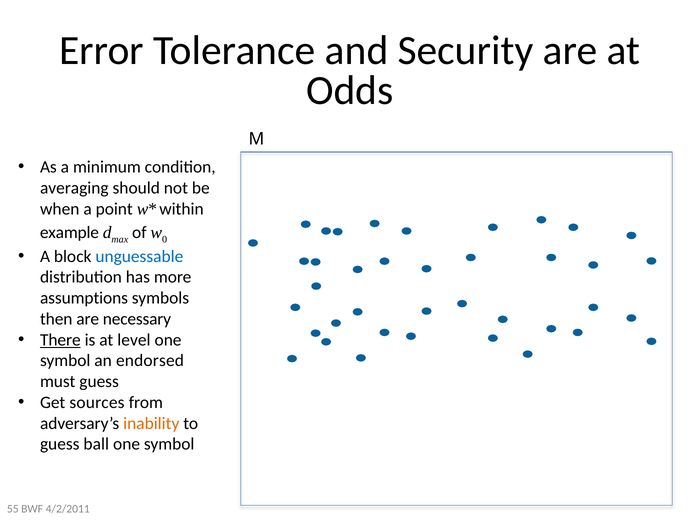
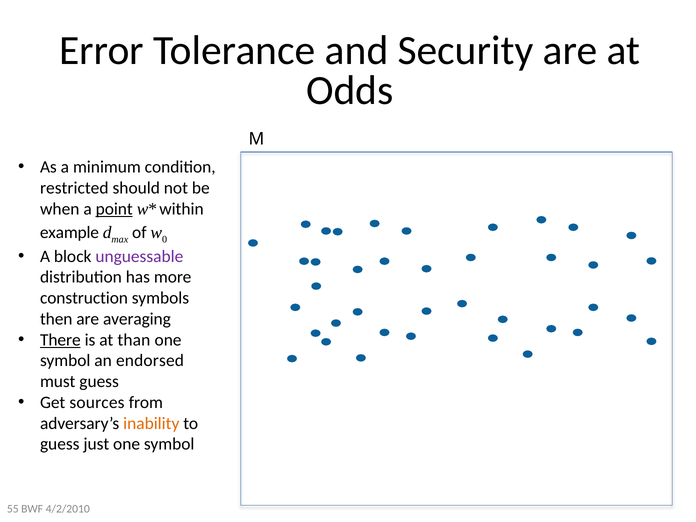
averaging: averaging -> restricted (74, 188)
point underline: none -> present (114, 209)
unguessable colour: blue -> purple (139, 256)
assumptions: assumptions -> construction (84, 298)
necessary: necessary -> averaging (137, 319)
level: level -> than (134, 340)
ball: ball -> just (96, 444)
4/2/2011: 4/2/2011 -> 4/2/2010 (68, 509)
